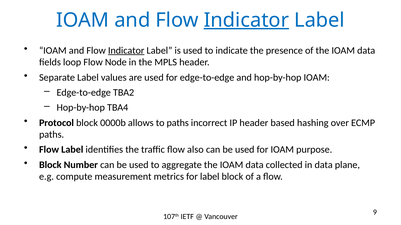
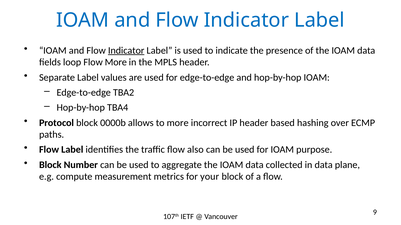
Indicator underline: present -> none (246, 20)
Flow Node: Node -> More (116, 62)
to paths: paths -> more (178, 123)
for label: label -> your (210, 177)
